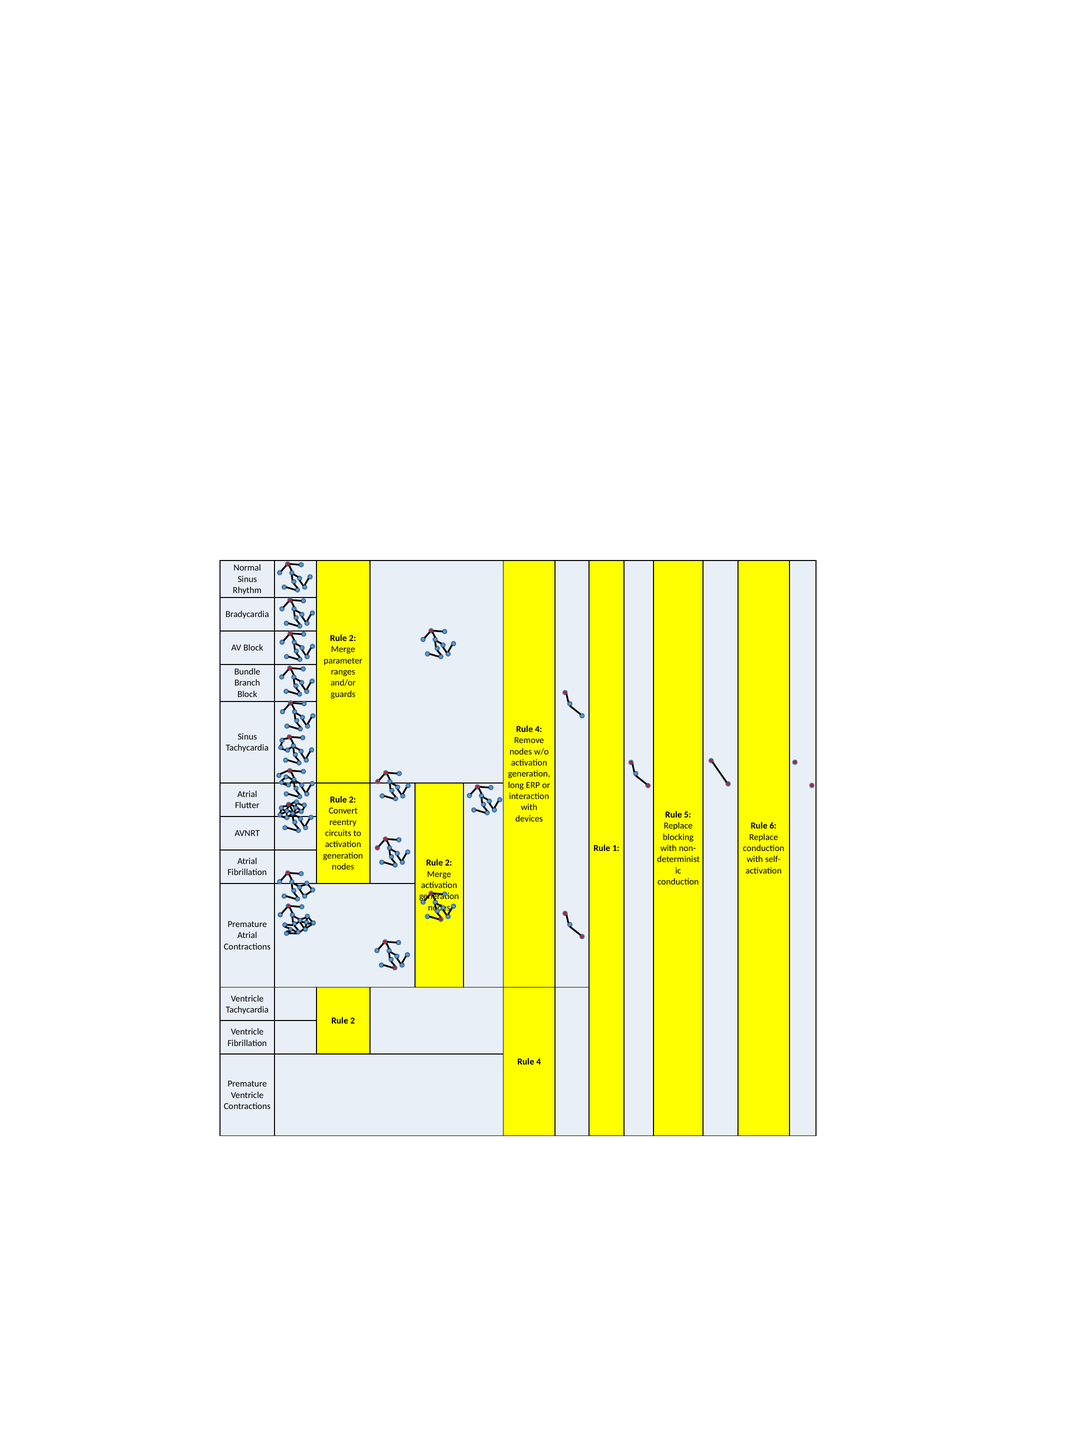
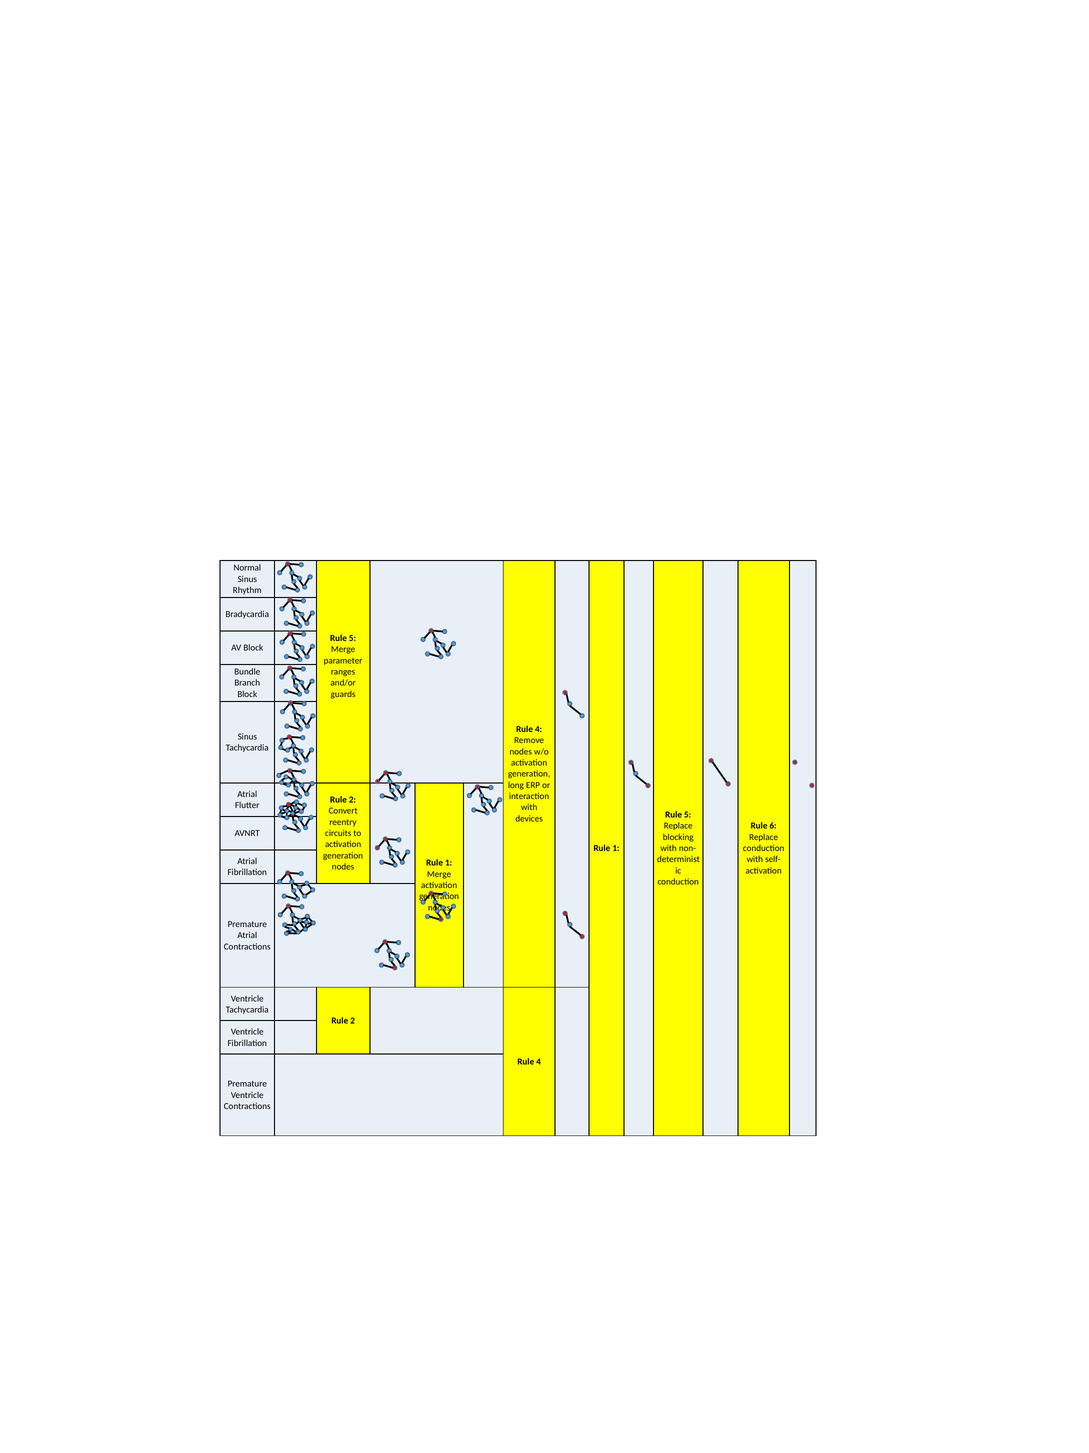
2: 2 -> 5 (352, 638)
nodes Rule 2: 2 -> 1 (449, 862)
